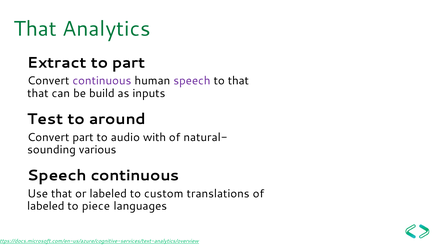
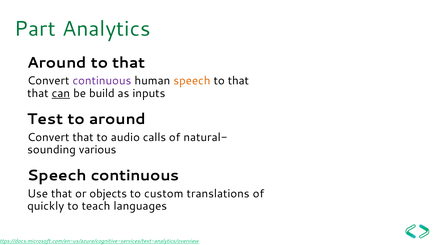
That: That -> Part (35, 29)
Extract: Extract -> Around (57, 63)
part: part -> that (129, 63)
speech colour: purple -> orange (192, 81)
can underline: none -> present (61, 93)
Convert part: part -> that (83, 137)
with: with -> calls (154, 137)
or labeled: labeled -> objects (108, 194)
labeled: labeled -> quickly (46, 206)
piece: piece -> teach (96, 206)
